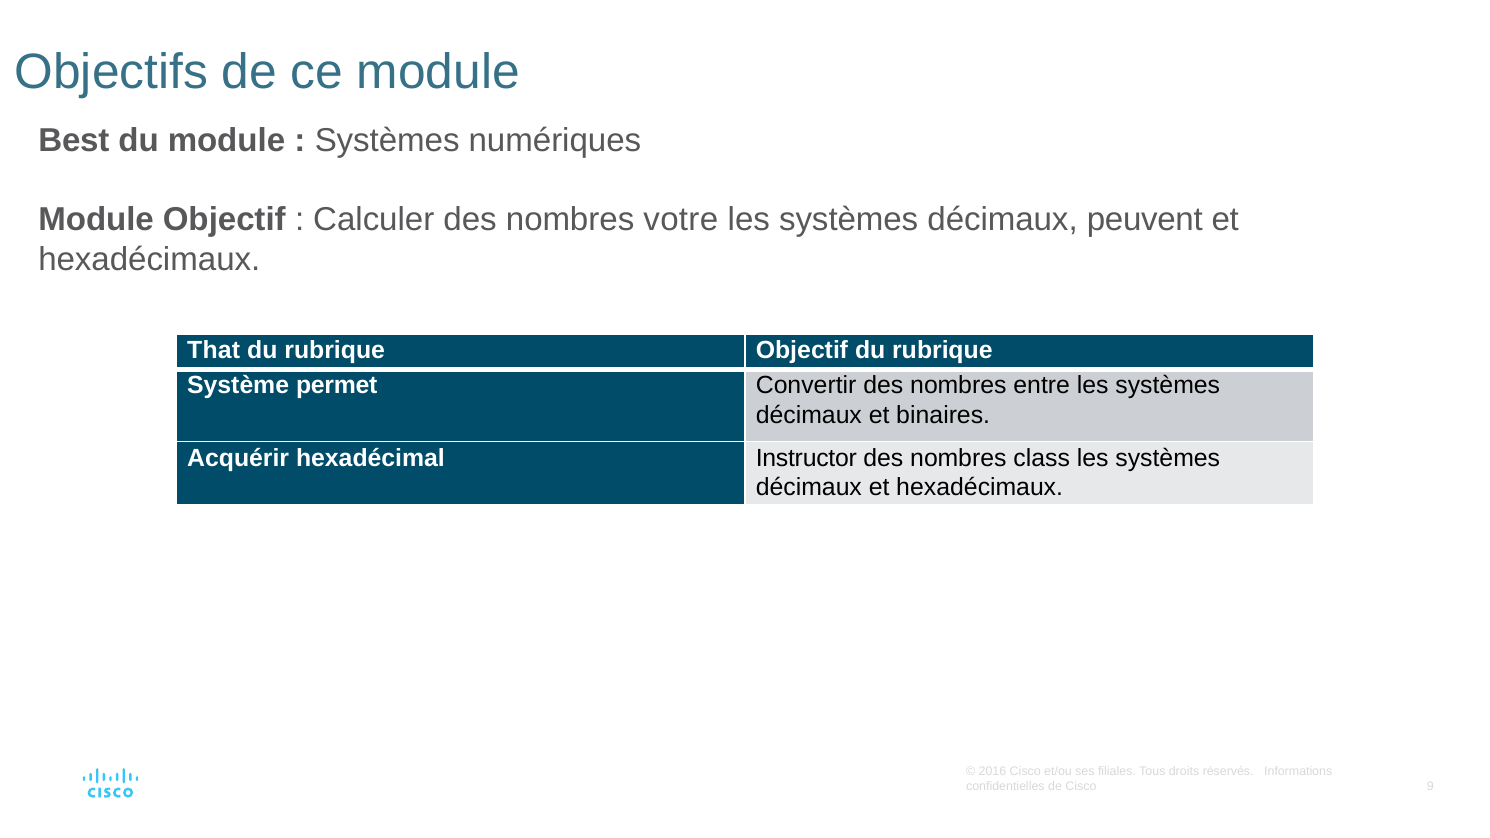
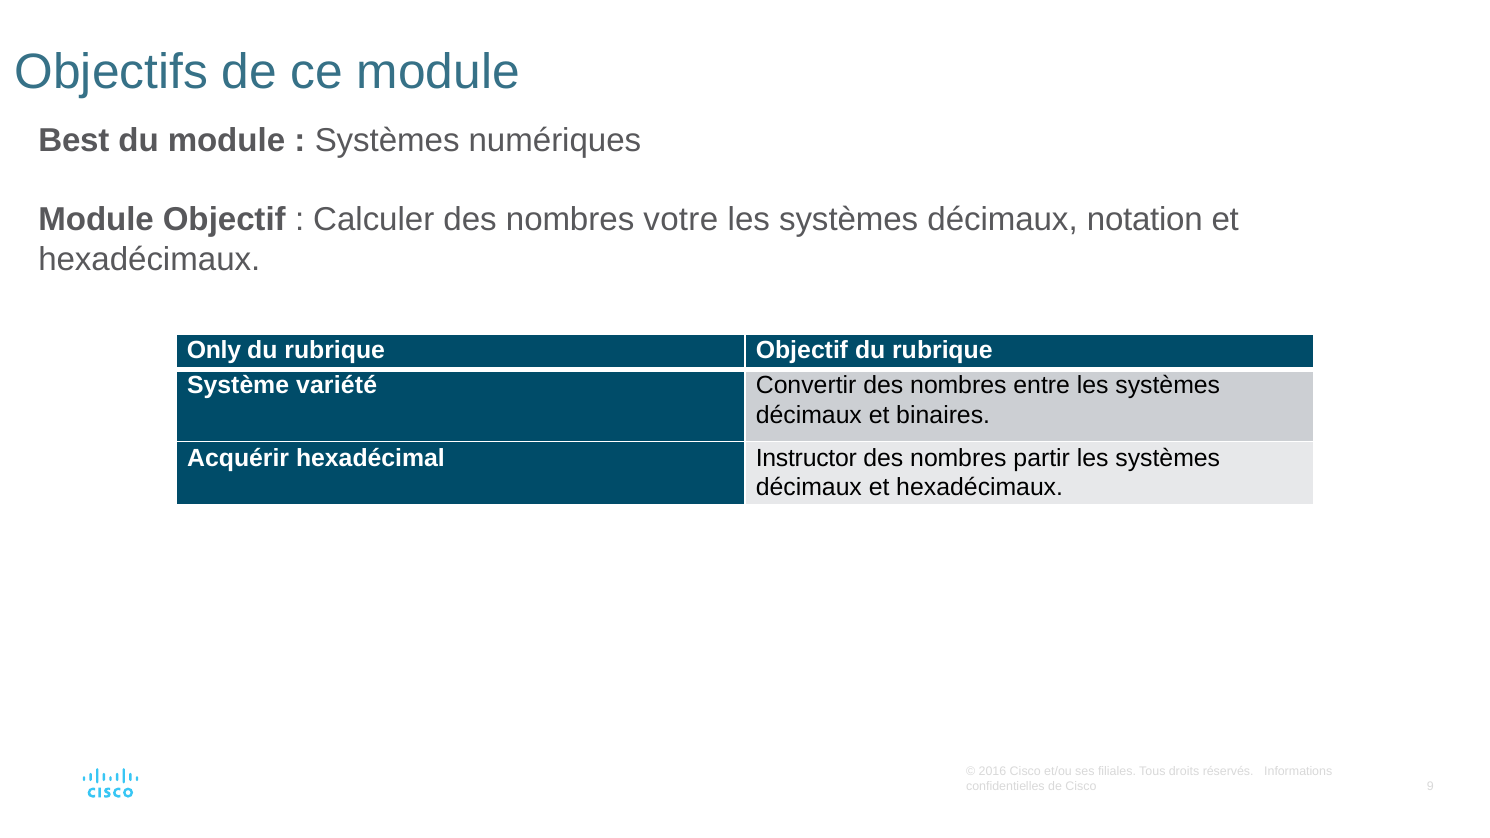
peuvent: peuvent -> notation (1145, 220)
That: That -> Only (214, 350)
permet: permet -> variété (337, 386)
class: class -> partir (1042, 458)
